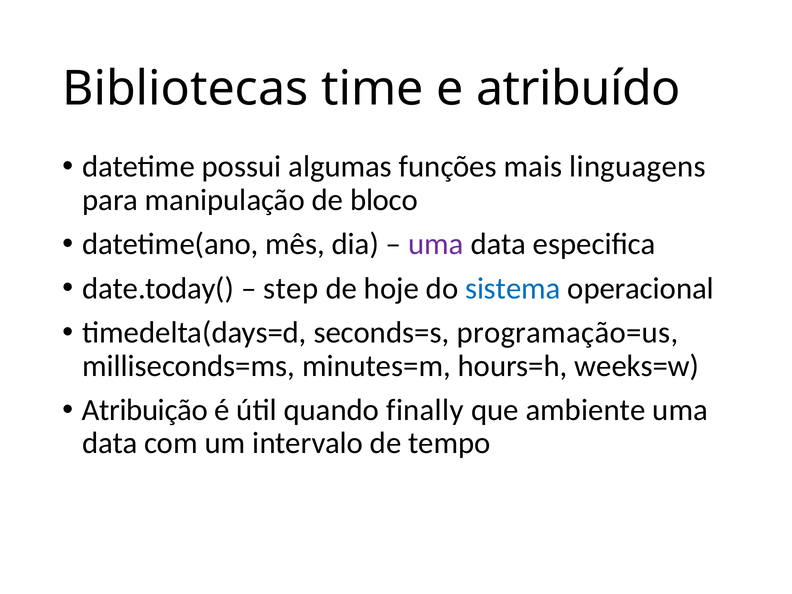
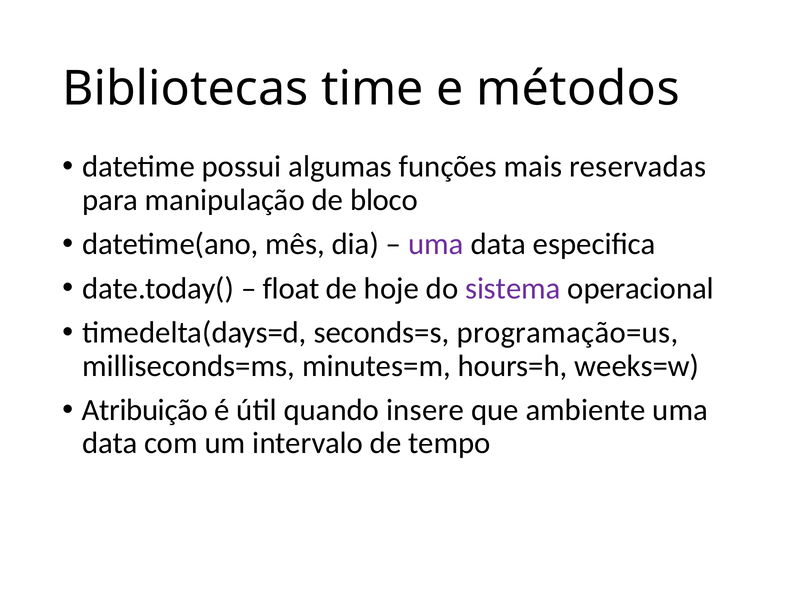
atribuído: atribuído -> métodos (578, 89)
linguagens: linguagens -> reservadas (638, 167)
step: step -> float (291, 288)
sistema colour: blue -> purple (513, 288)
finally: finally -> insere (425, 410)
